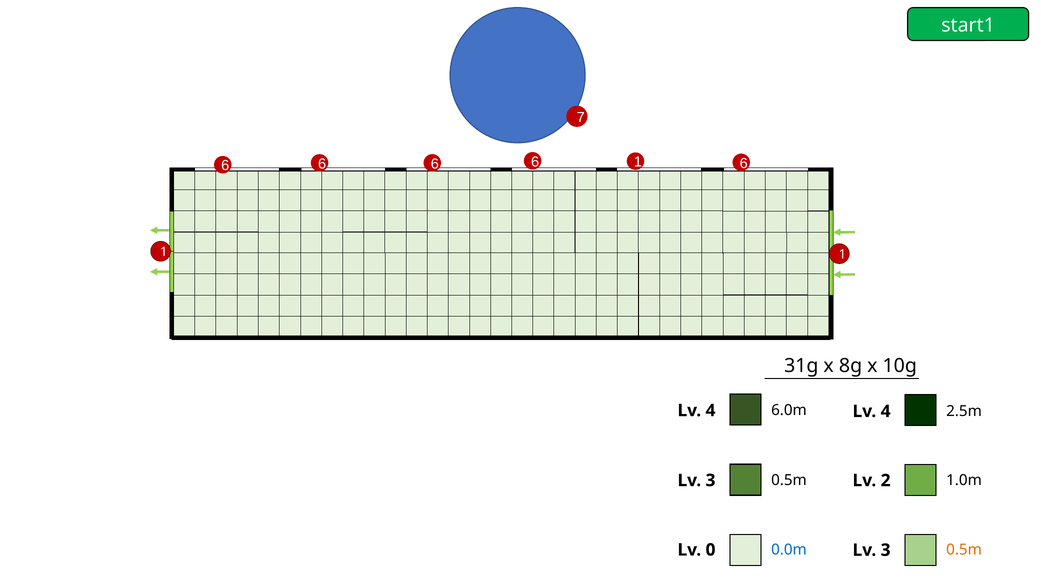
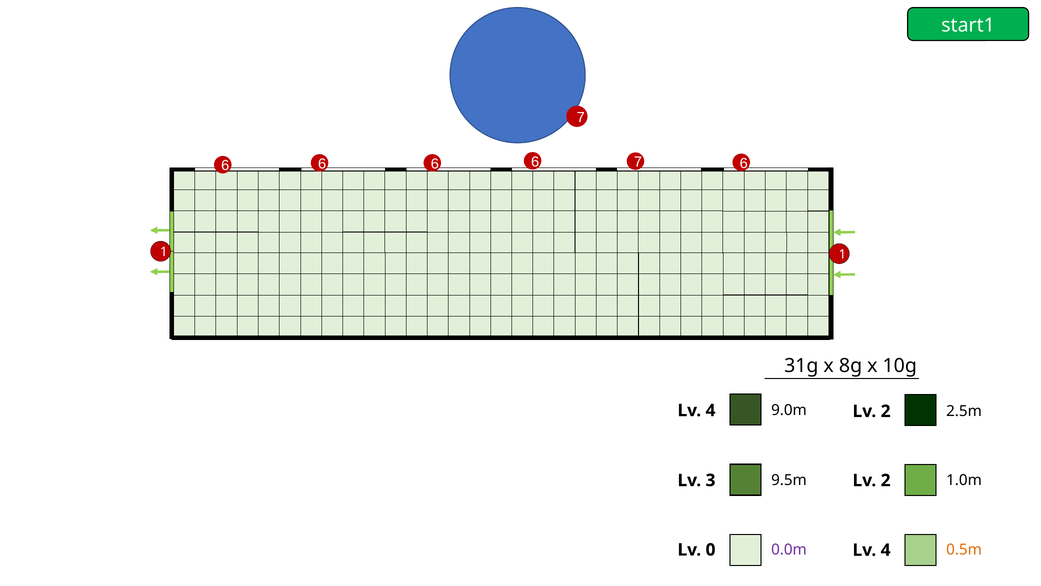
1: 1 -> 7 (638, 162)
6.0m: 6.0m -> 9.0m (789, 410)
4: 4 -> 2 (886, 411)
0.5m: 0.5m -> 9.5m (789, 480)
0.0m colour: blue -> purple (789, 549)
3: 3 -> 4 (886, 550)
